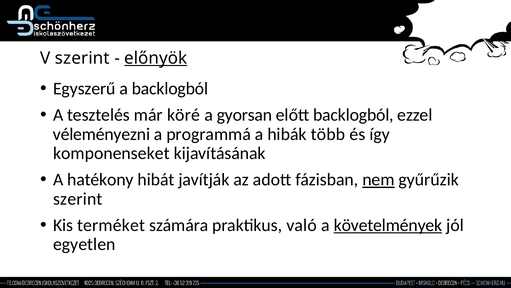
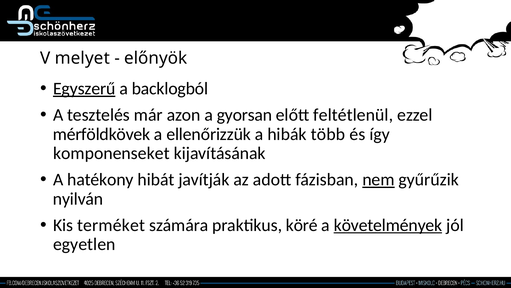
V szerint: szerint -> melyet (82, 58)
előnyök underline: present -> none (156, 58)
Egyszerű underline: none -> present (84, 89)
köré: köré -> azon (184, 115)
előtt backlogból: backlogból -> feltétlenül (353, 115)
véleményezni: véleményezni -> mérföldkövek (102, 134)
programmá: programmá -> ellenőrizzük (209, 134)
szerint: szerint -> nyilván (78, 199)
való: való -> köré (302, 225)
